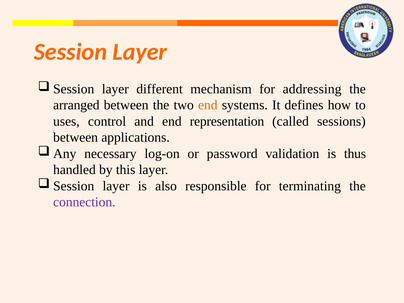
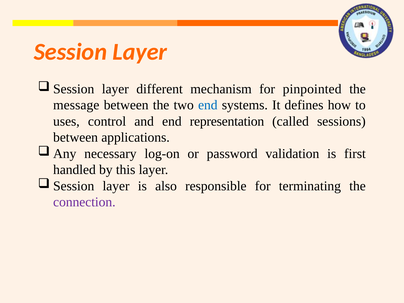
addressing: addressing -> pinpointed (312, 89)
arranged: arranged -> message (76, 105)
end colour: orange -> blue (208, 105)
thus: thus -> first (355, 154)
